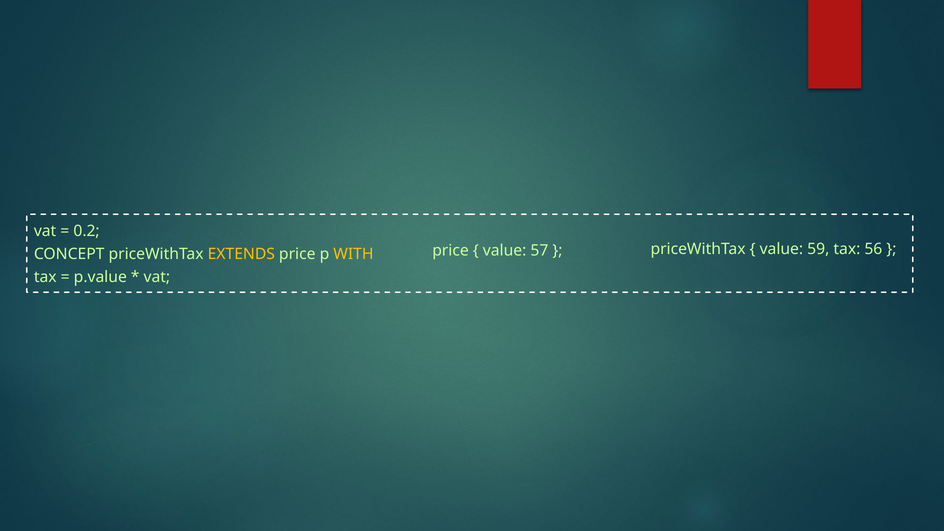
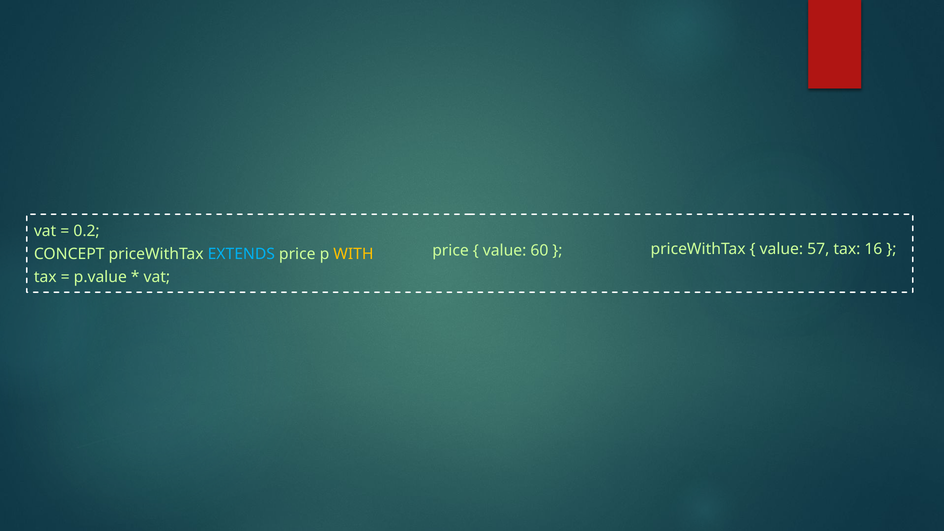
57: 57 -> 60 (539, 251)
59: 59 -> 57 (818, 249)
56: 56 -> 16 (873, 249)
EXTENDS colour: yellow -> light blue (241, 254)
